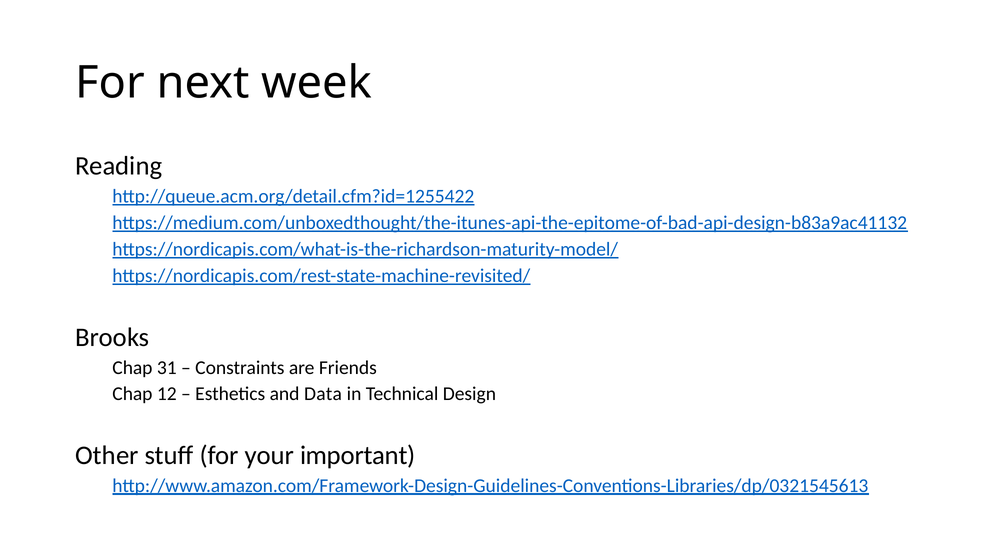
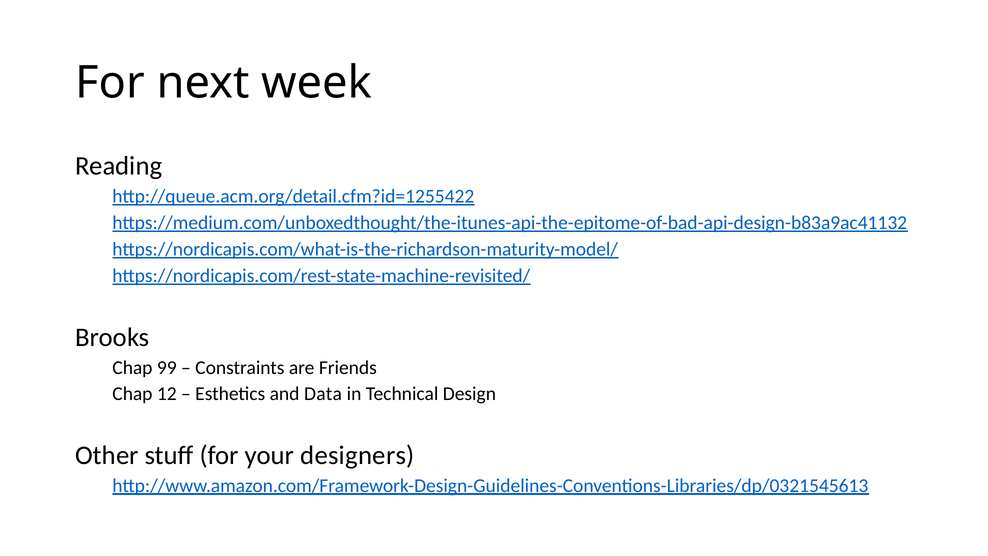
31: 31 -> 99 (167, 367)
important: important -> designers (357, 455)
